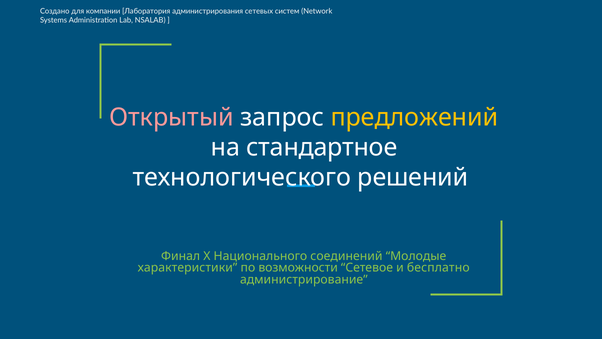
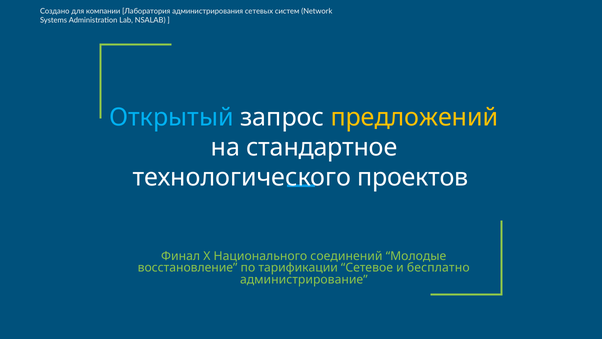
Открытый colour: pink -> light blue (171, 117)
решений: решений -> проектов (413, 177)
характеристики: характеристики -> восстановление (188, 268)
возможности: возможности -> тарификации (298, 268)
